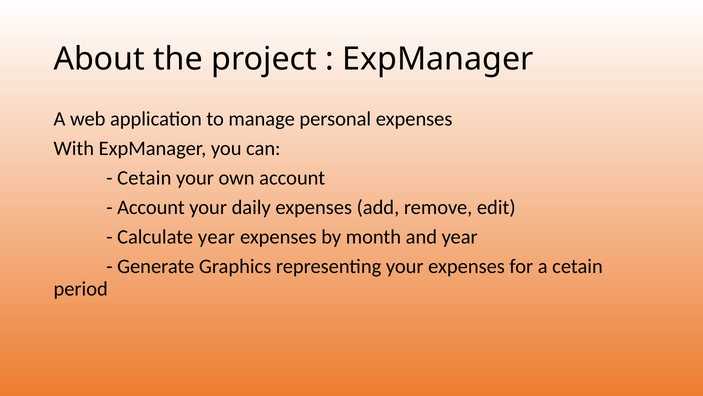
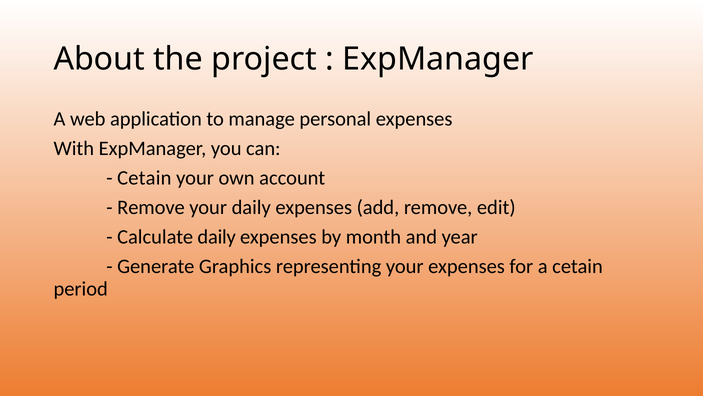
Account: Account -> Remove (151, 207)
Calculate year: year -> daily (217, 237)
